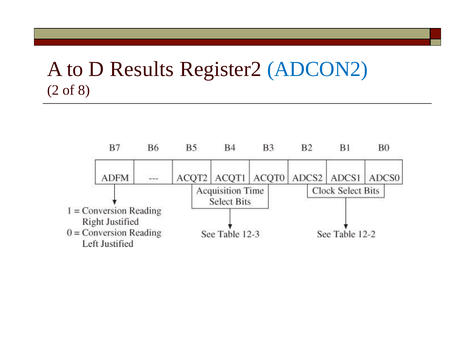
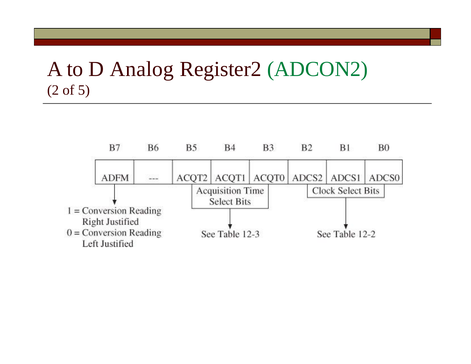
Results: Results -> Analog (142, 69)
ADCON2 colour: blue -> green (318, 69)
8: 8 -> 5 (84, 90)
